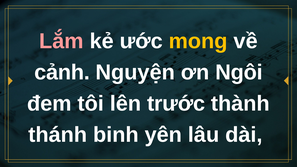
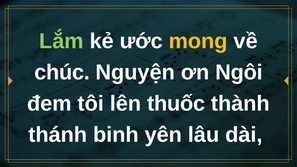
Lắm colour: pink -> light green (61, 41)
cảnh: cảnh -> chúc (62, 72)
trước: trước -> thuốc (176, 104)
